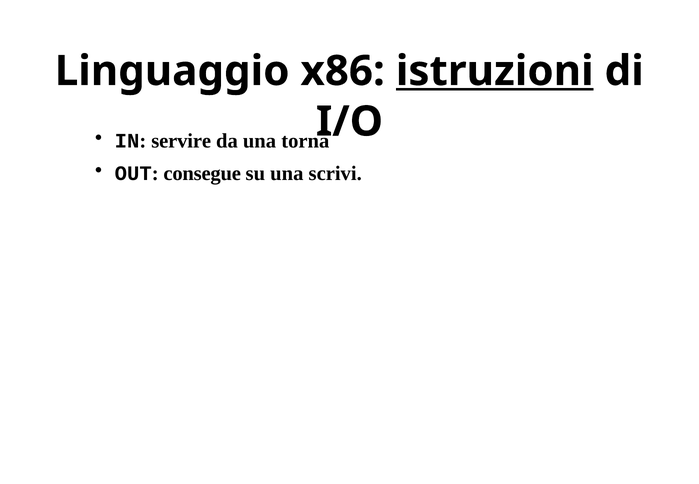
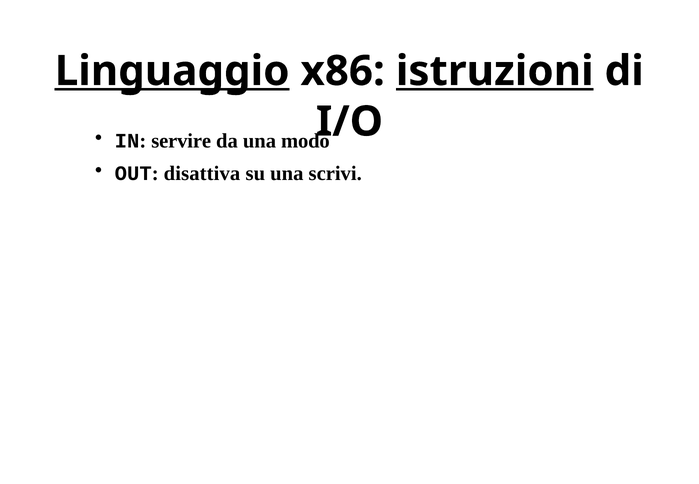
Linguaggio underline: none -> present (172, 71)
torna: torna -> modo (305, 141)
consegue: consegue -> disattiva (202, 174)
